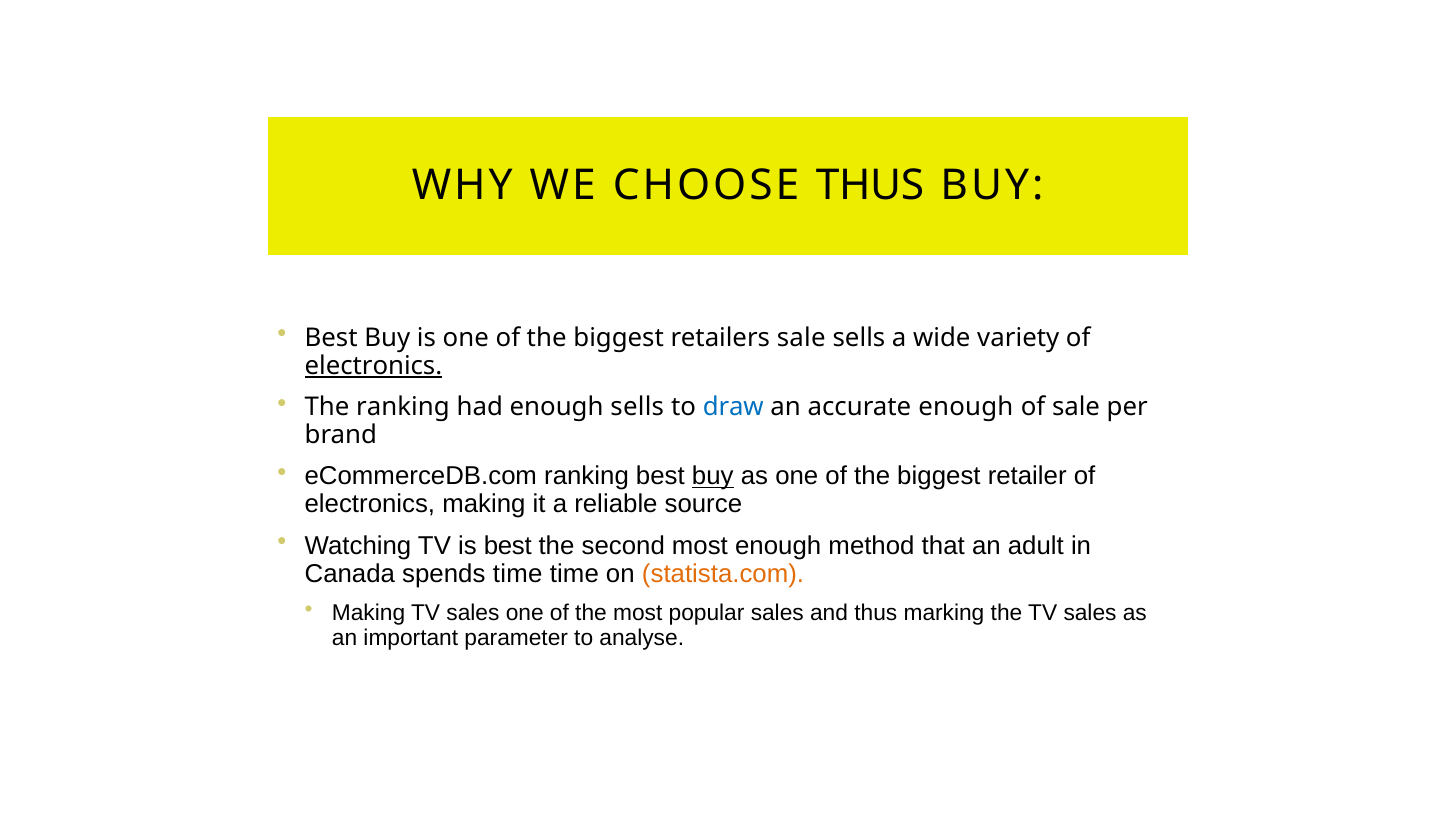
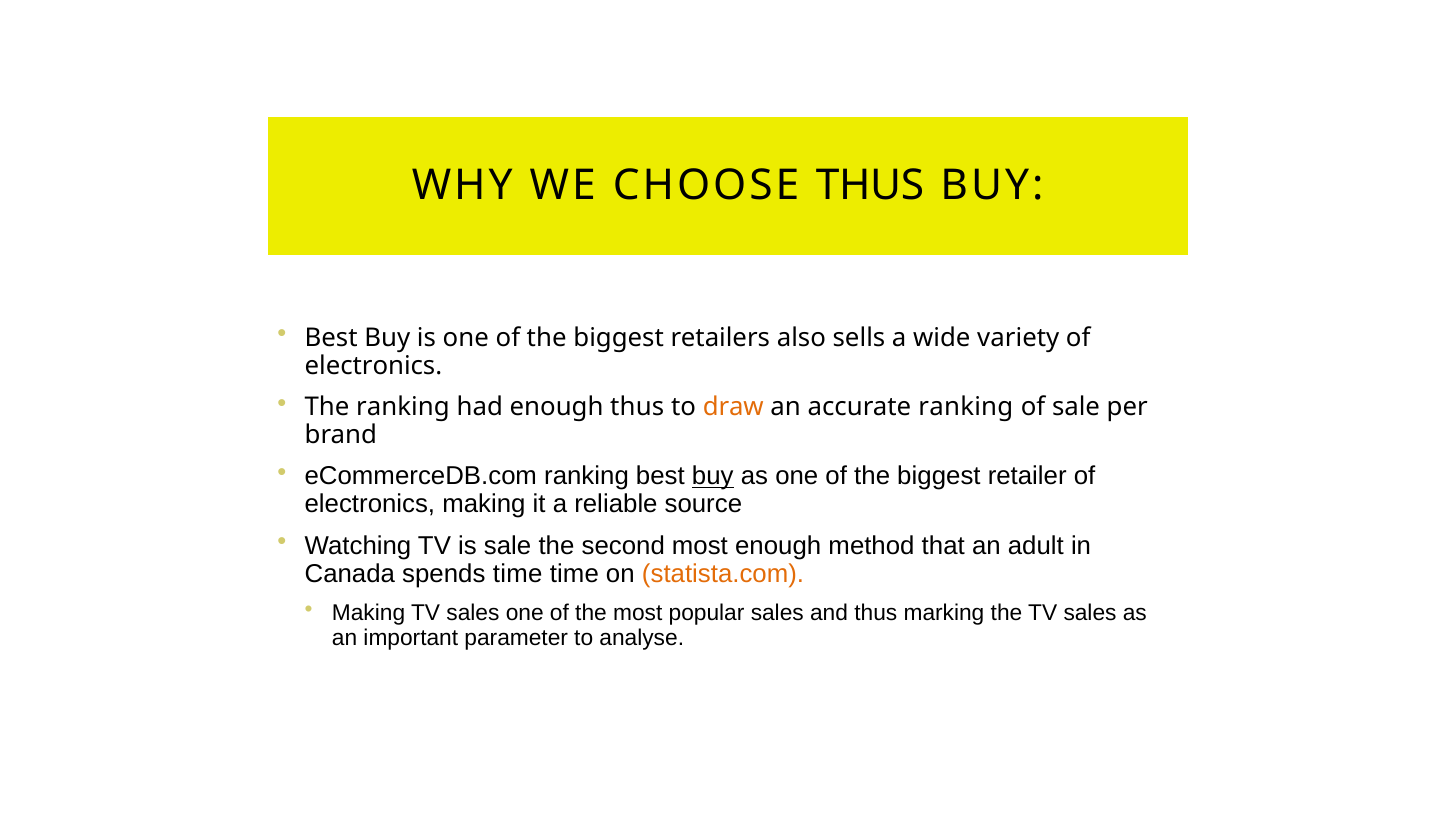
retailers sale: sale -> also (801, 338)
electronics underline: present -> none (373, 366)
enough sells: sells -> thus (637, 407)
draw colour: blue -> orange (733, 407)
accurate enough: enough -> ranking (966, 407)
is best: best -> sale (508, 546)
